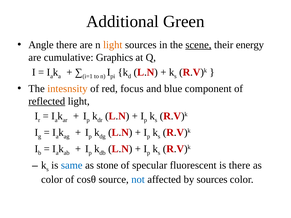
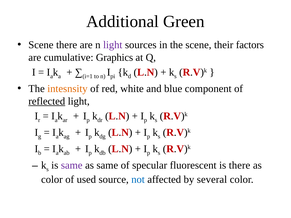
Angle: Angle -> Scene (41, 45)
light colour: orange -> purple (113, 45)
scene underline: present -> none (198, 45)
energy: energy -> factors (250, 45)
focus: focus -> white (132, 89)
same colour: blue -> purple (72, 165)
as stone: stone -> same (107, 165)
cosθ: cosθ -> used (86, 180)
by sources: sources -> several (212, 180)
